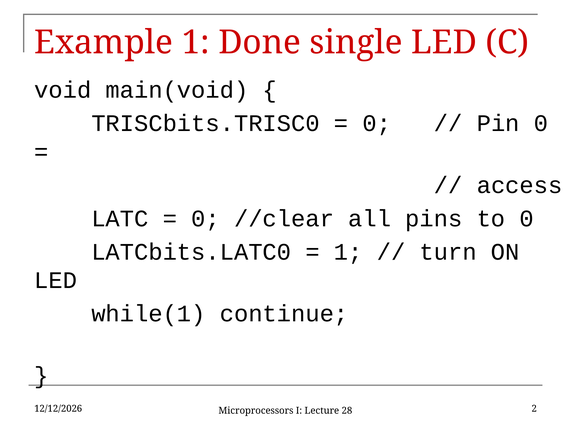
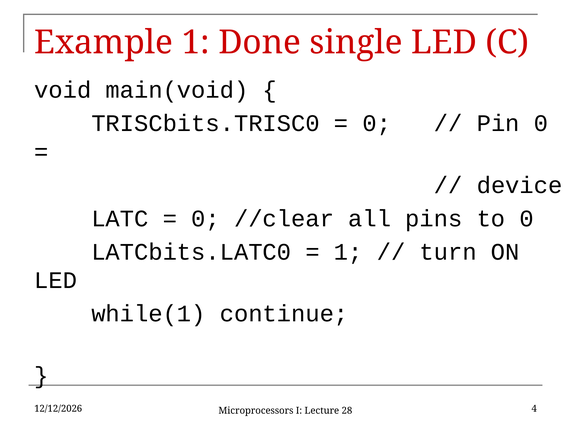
access: access -> device (520, 185)
2: 2 -> 4 (534, 409)
